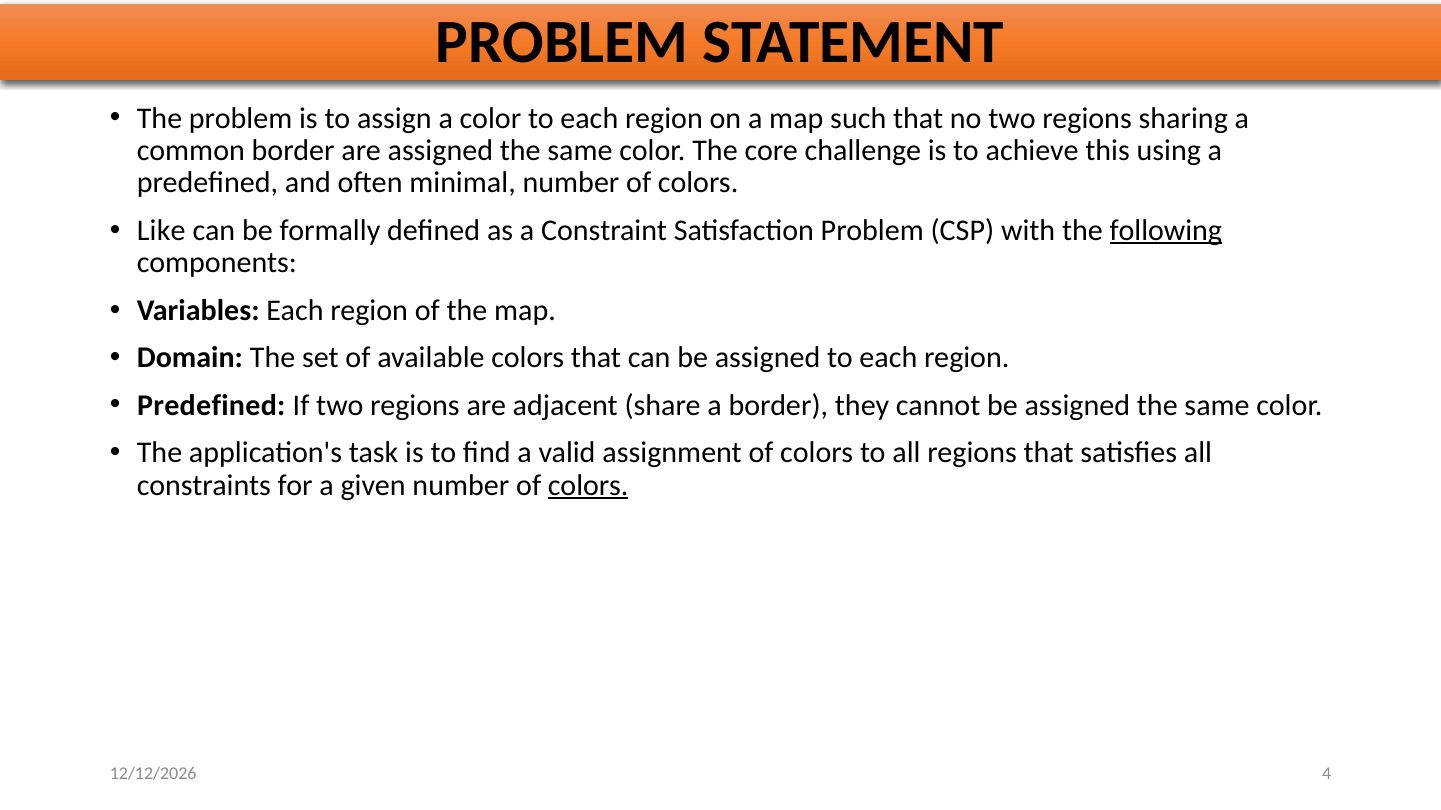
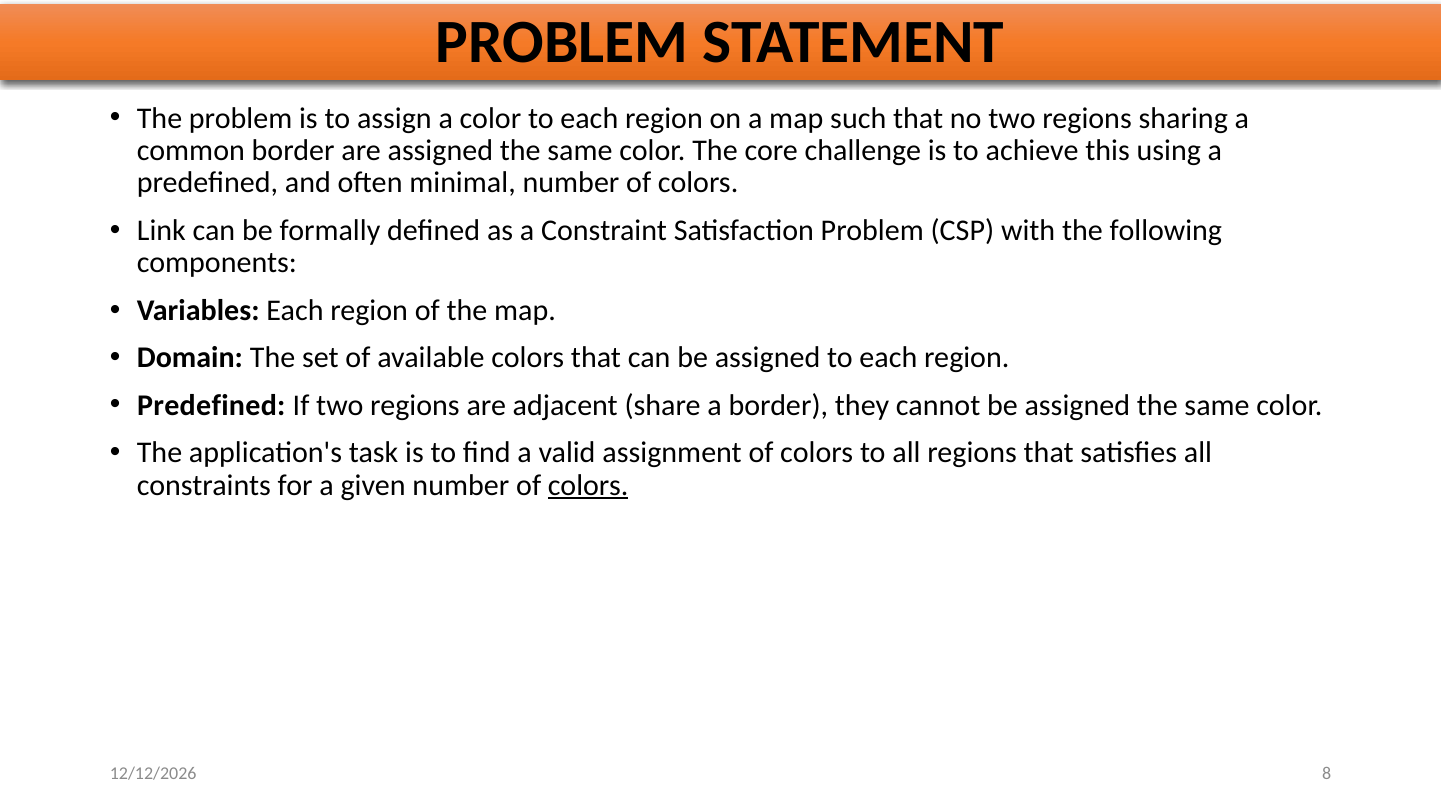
Like: Like -> Link (161, 231)
following underline: present -> none (1166, 231)
4: 4 -> 8 (1327, 774)
